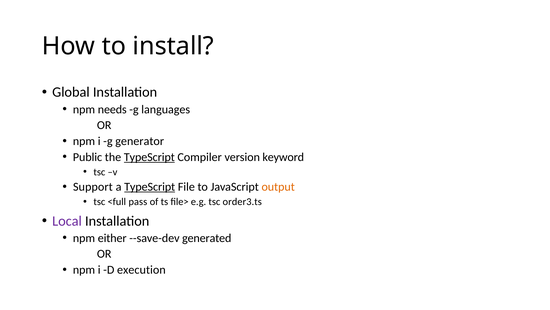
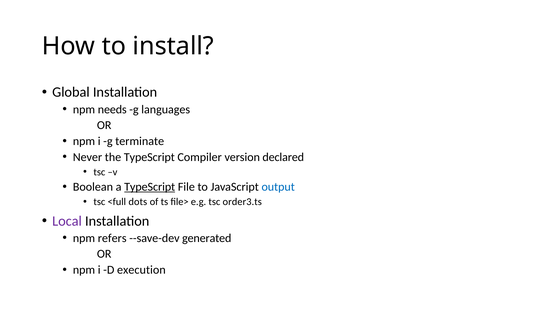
generator: generator -> terminate (140, 141)
Public: Public -> Never (88, 157)
TypeScript underline: present -> none (149, 157)
keyword: keyword -> declared (283, 157)
Support: Support -> Boolean (93, 187)
output colour: orange -> blue (278, 187)
pass: pass -> dots (138, 201)
either: either -> refers (112, 238)
